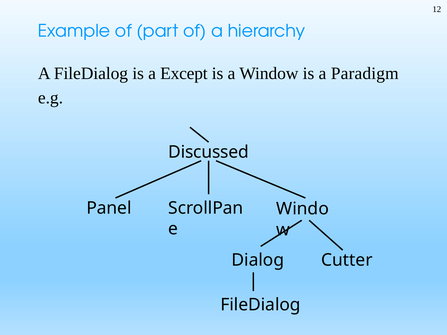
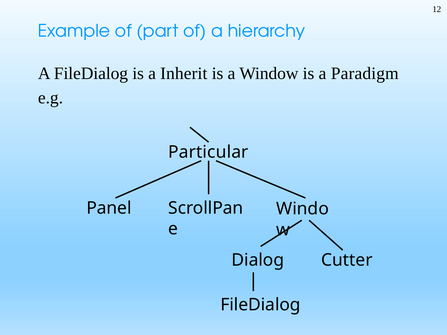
Except: Except -> Inherit (184, 73)
Discussed: Discussed -> Particular (208, 152)
